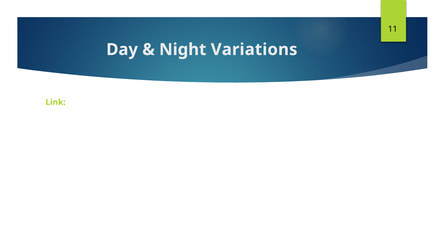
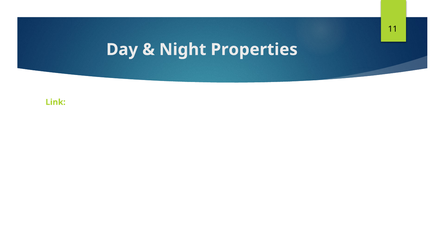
Variations: Variations -> Properties (254, 50)
